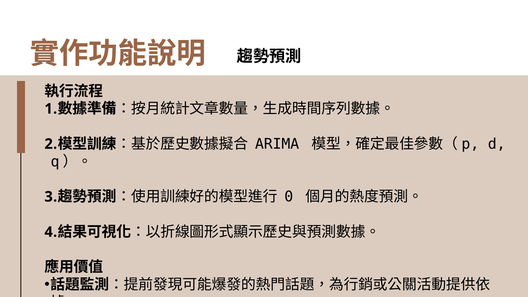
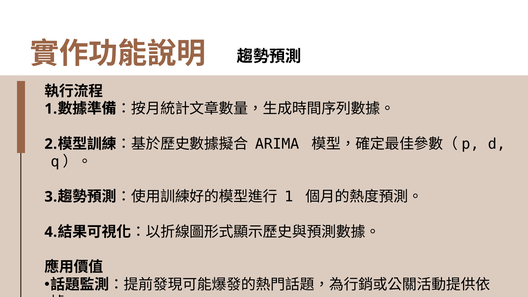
0: 0 -> 1 (289, 197)
